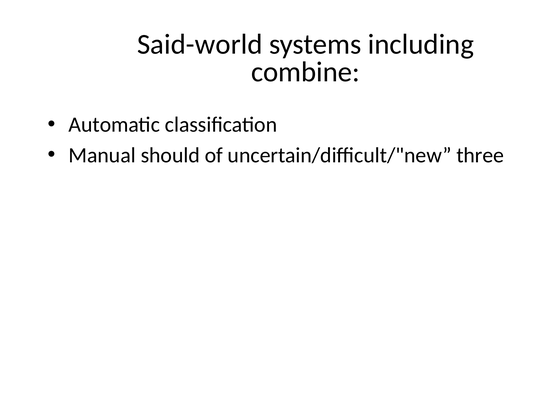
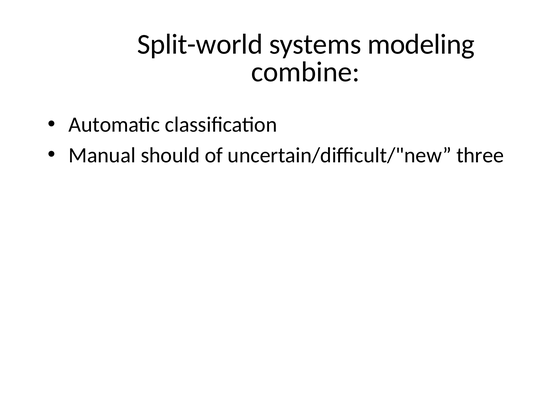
Said-world: Said-world -> Split-world (200, 44)
including: including -> modeling (421, 44)
